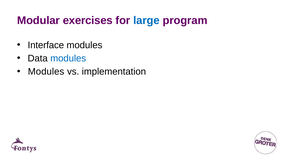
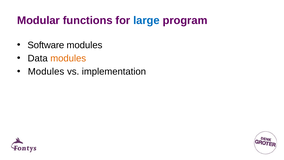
exercises: exercises -> functions (88, 20)
Interface: Interface -> Software (46, 45)
modules colour: blue -> orange (68, 58)
